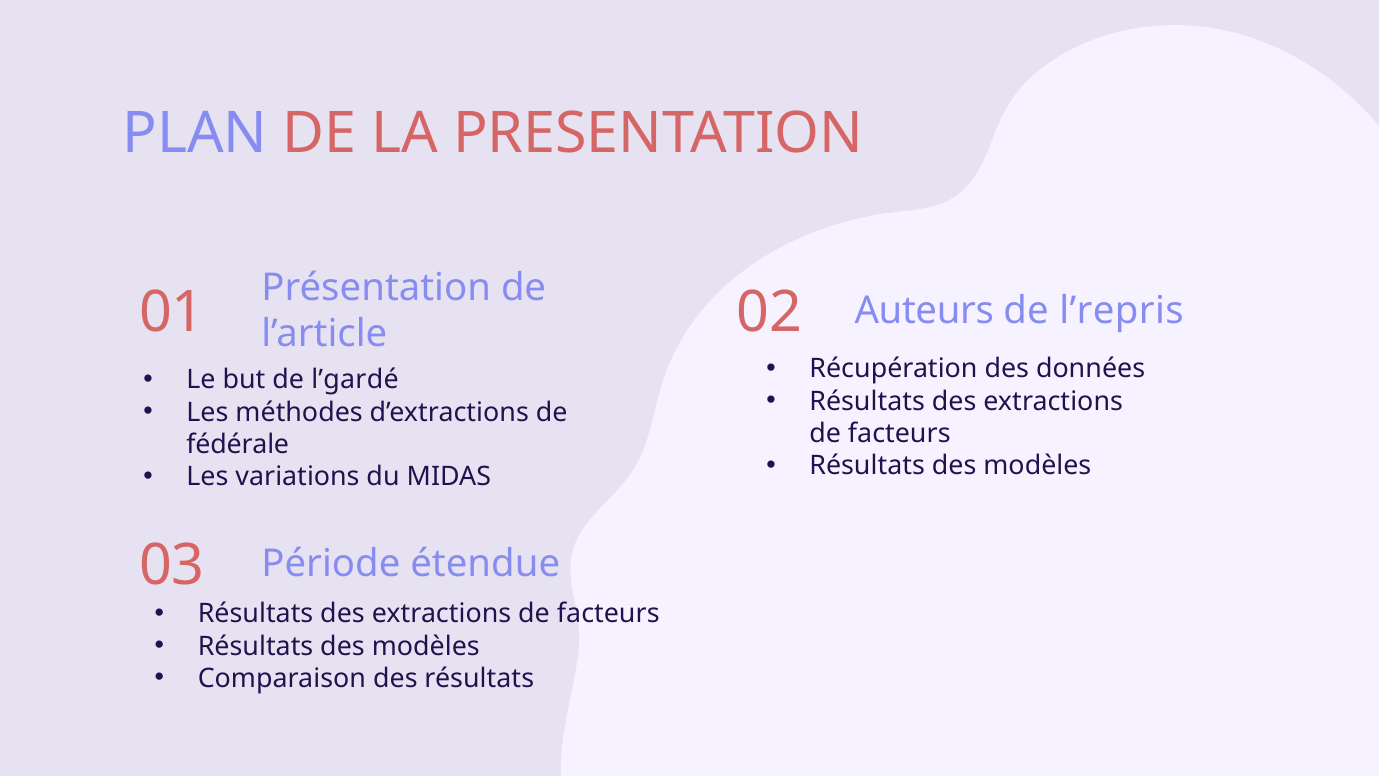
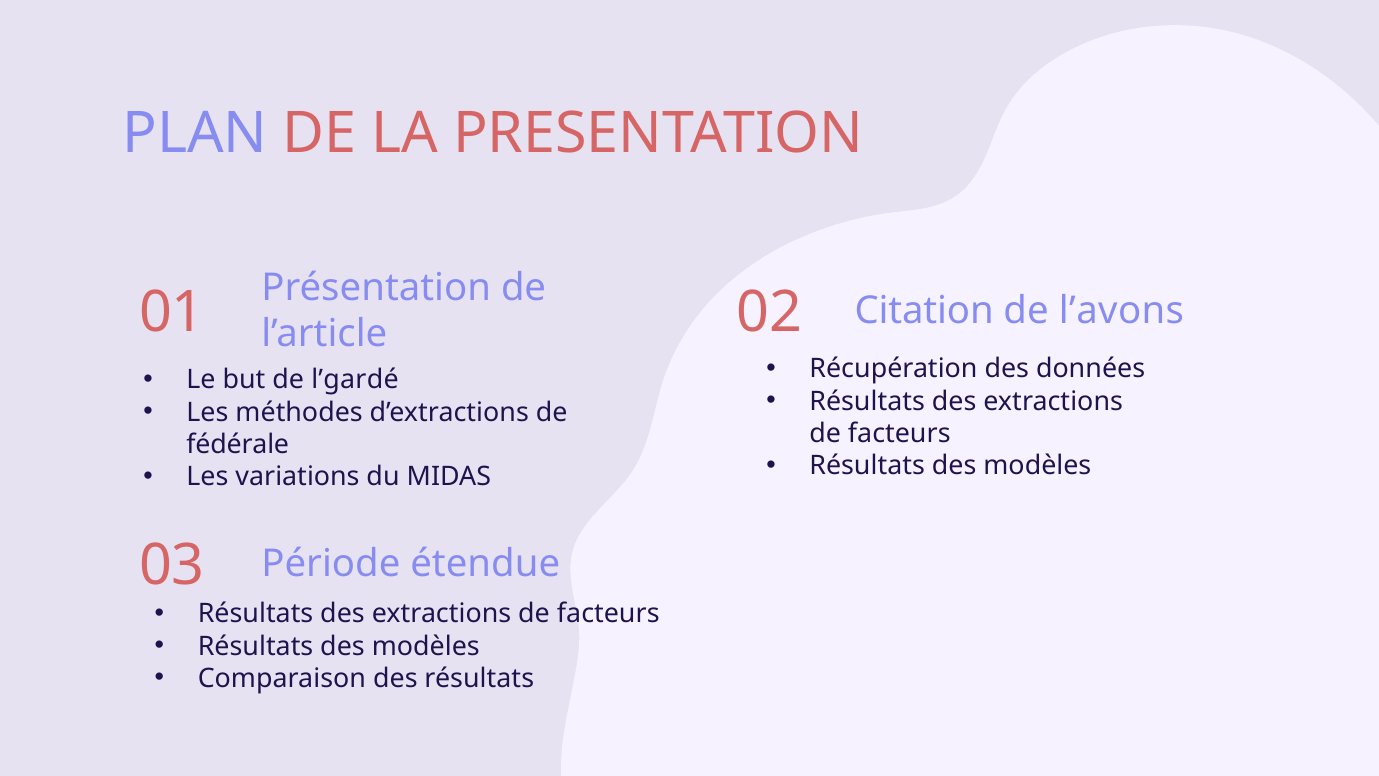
Auteurs: Auteurs -> Citation (924, 311)
l’repris: l’repris -> l’avons (1121, 311)
